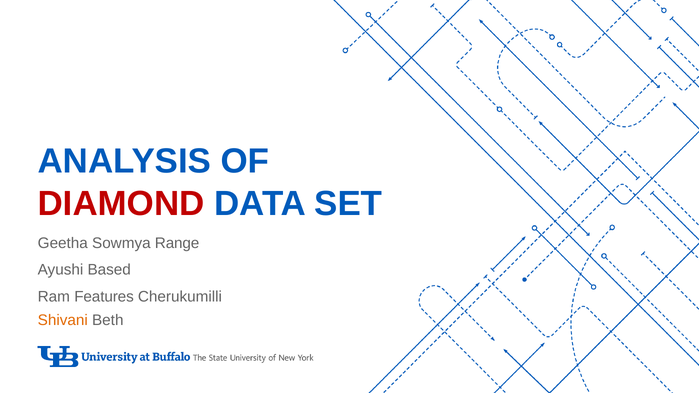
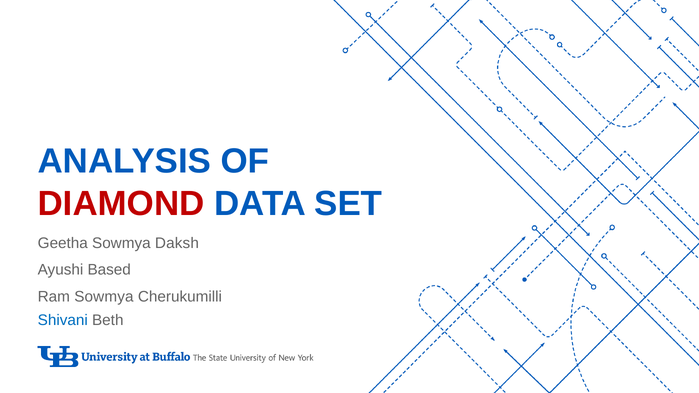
Range: Range -> Daksh (177, 243)
Ram Features: Features -> Sowmya (104, 297)
Shivani colour: orange -> blue (63, 321)
